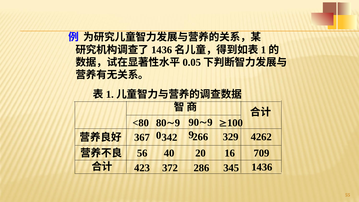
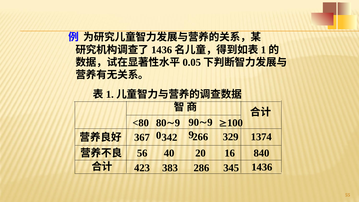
4262: 4262 -> 1374 (261, 137)
709: 709 -> 840 (261, 153)
372: 372 -> 383 (170, 168)
